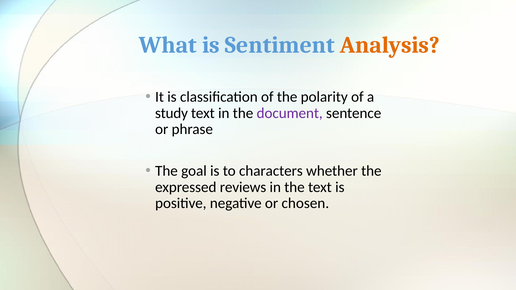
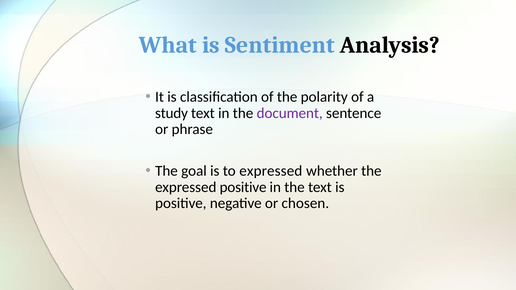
Analysis colour: orange -> black (390, 45)
to characters: characters -> expressed (271, 171)
expressed reviews: reviews -> positive (243, 187)
